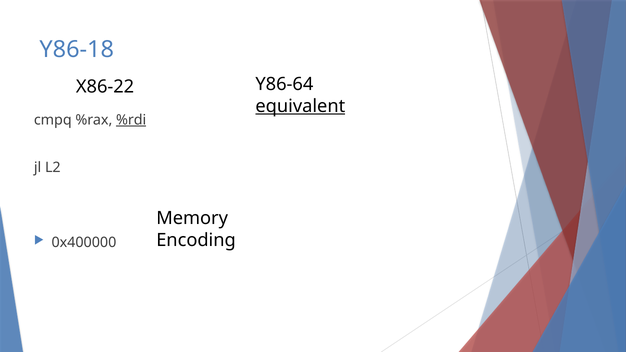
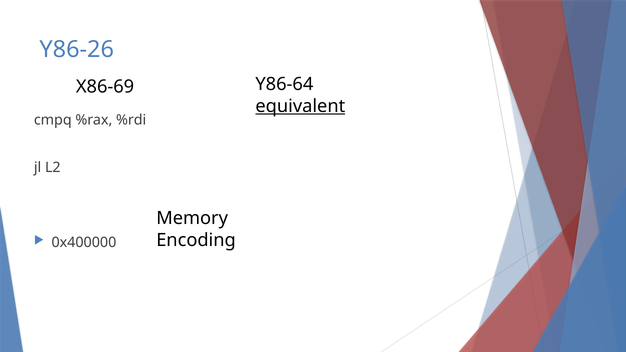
Y86-18: Y86-18 -> Y86-26 (77, 49)
X86-22: X86-22 -> X86-69 (105, 87)
%rdi underline: present -> none (131, 120)
